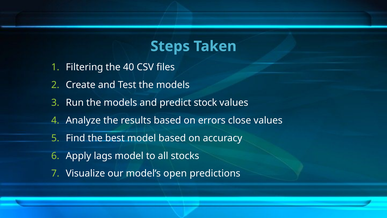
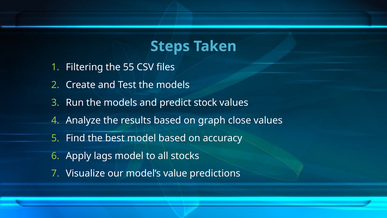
40: 40 -> 55 (129, 67)
errors: errors -> graph (212, 120)
open: open -> value (175, 173)
